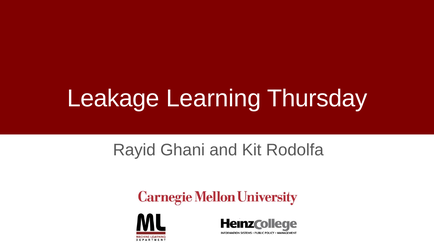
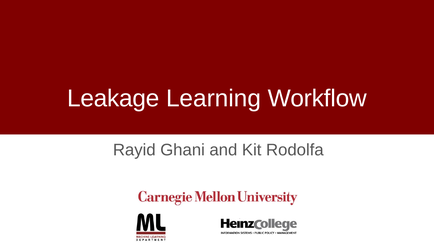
Thursday: Thursday -> Workflow (317, 99)
